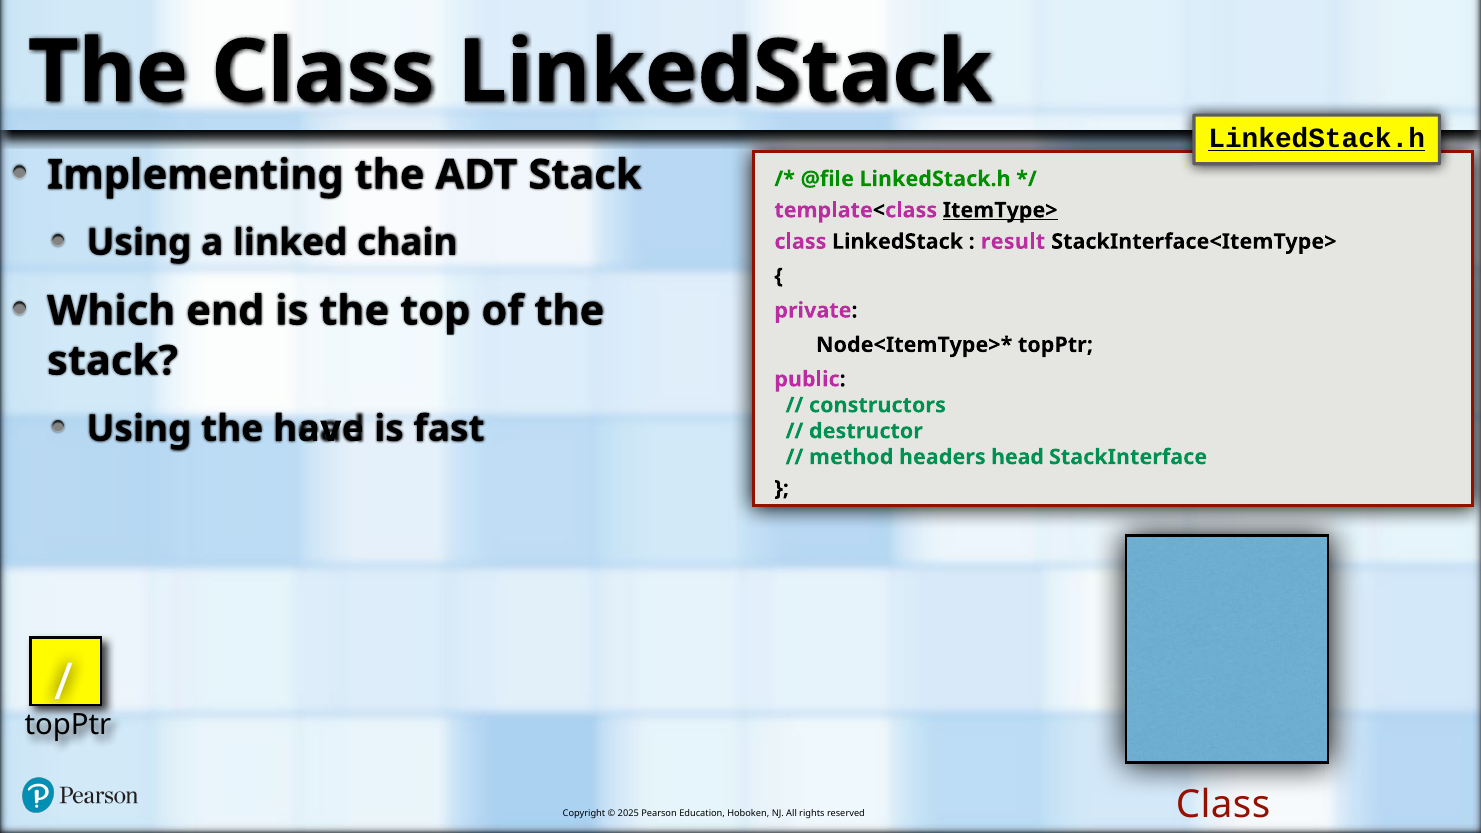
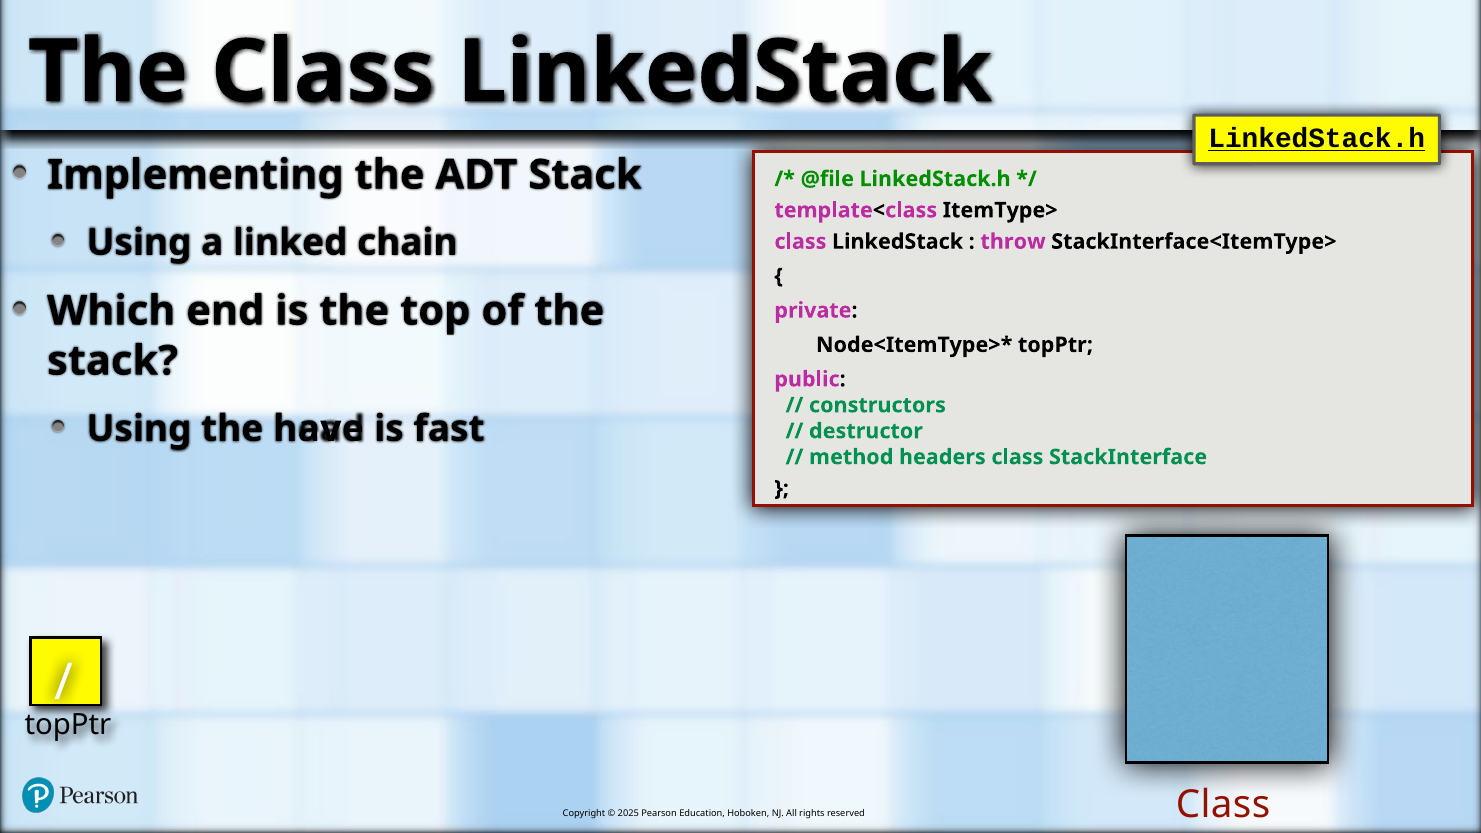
ItemType> underline: present -> none (1000, 210)
result: result -> throw (1013, 242)
headers head: head -> class (1017, 457)
